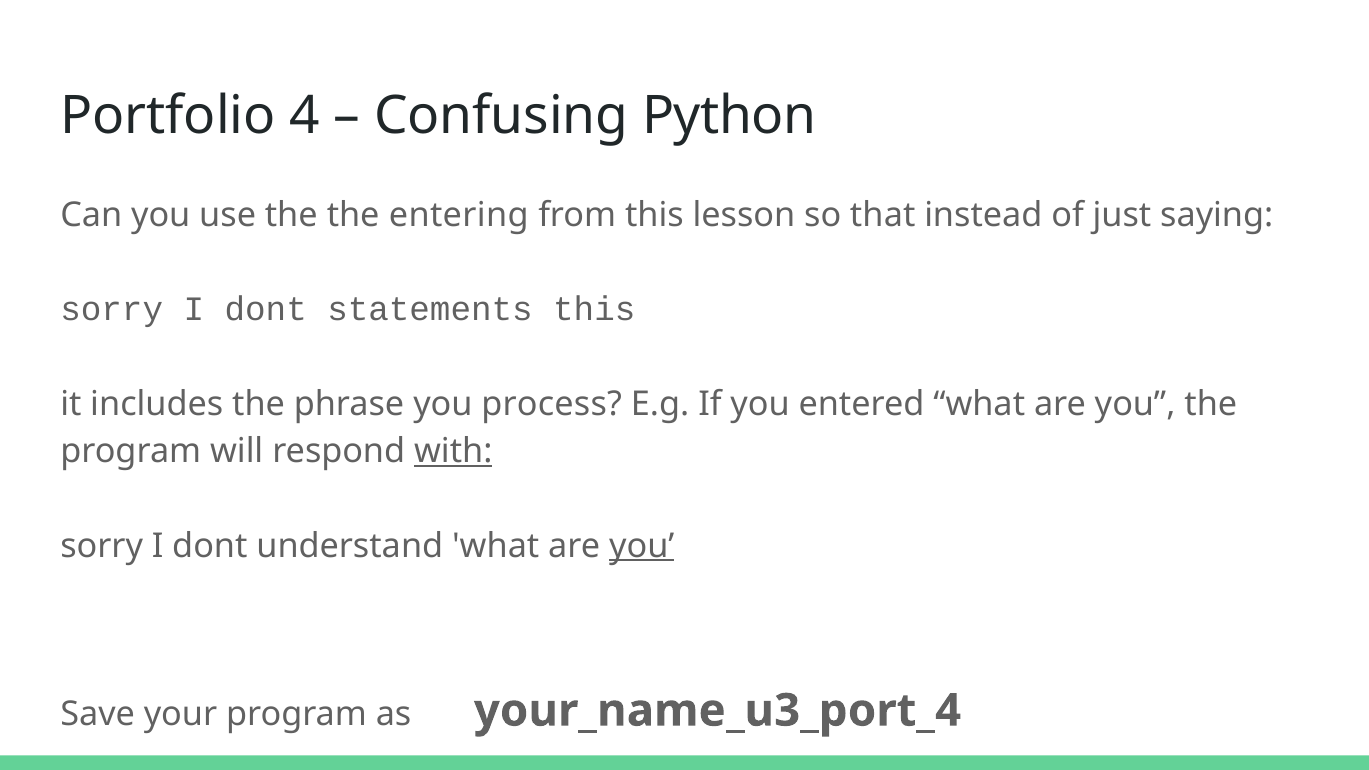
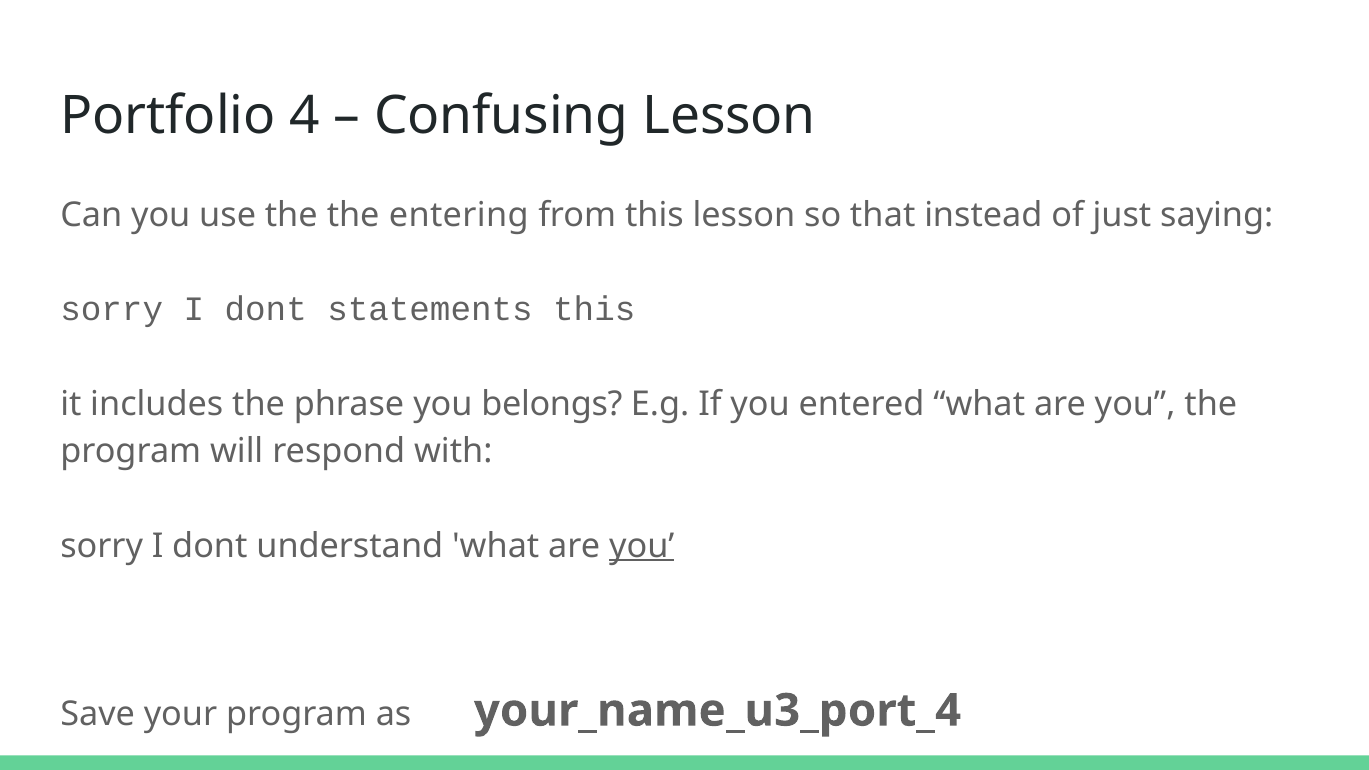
Confusing Python: Python -> Lesson (729, 116)
process: process -> belongs (552, 404)
with underline: present -> none (453, 451)
